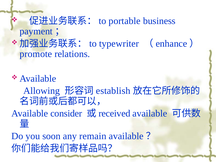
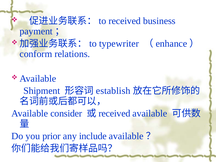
portable: portable -> received (125, 21)
promote: promote -> conform (36, 54)
Allowing: Allowing -> Shipment (42, 91)
soon: soon -> prior (52, 136)
remain: remain -> include (93, 136)
